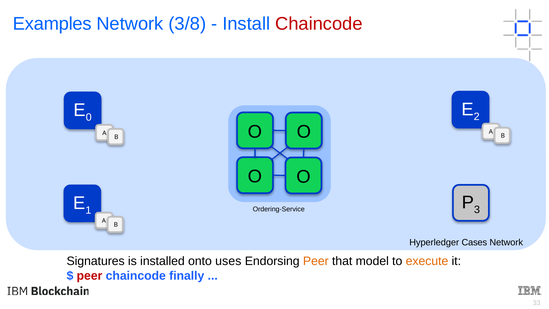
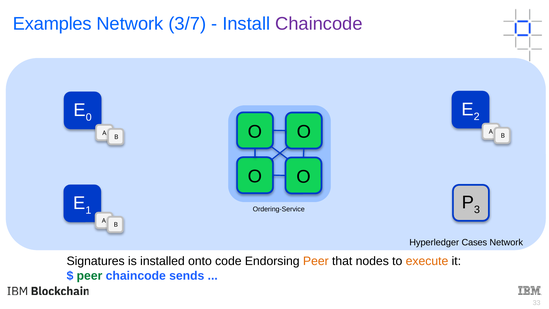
3/8: 3/8 -> 3/7 (187, 24)
Chaincode colour: red -> purple (319, 24)
uses: uses -> code (228, 261)
model: model -> nodes (372, 261)
peer colour: red -> green (90, 276)
finally: finally -> sends (187, 276)
